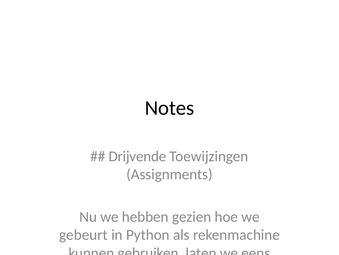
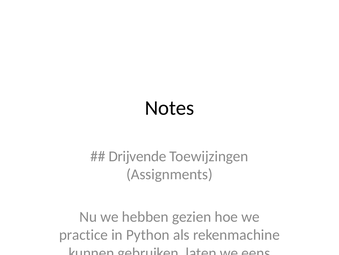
gebeurt: gebeurt -> practice (83, 234)
